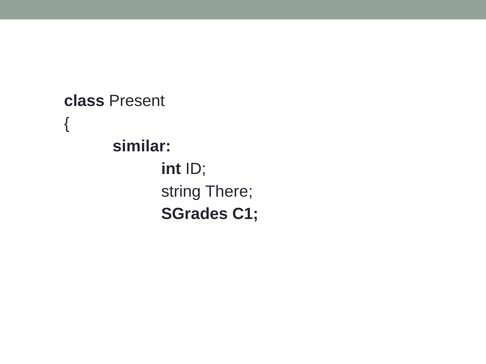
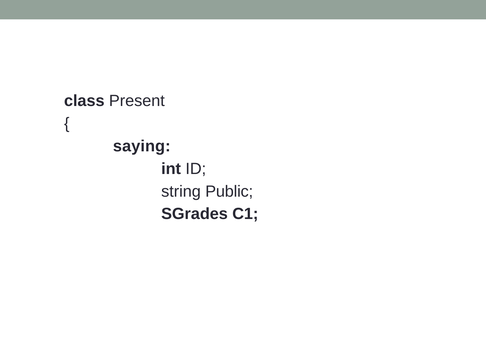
similar: similar -> saying (142, 146)
There: There -> Public (229, 192)
